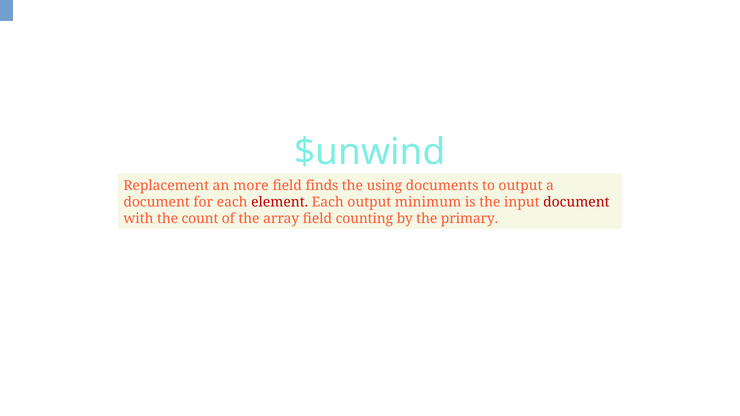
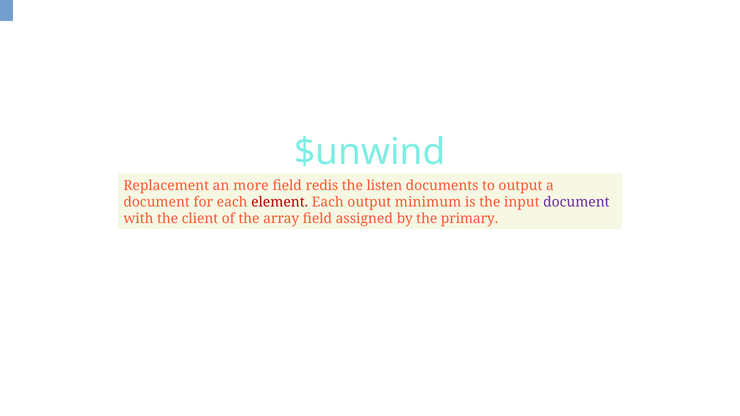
finds: finds -> redis (322, 186)
using: using -> listen (384, 186)
document colour: red -> purple (576, 202)
count: count -> client (200, 219)
counting: counting -> assigned (364, 219)
